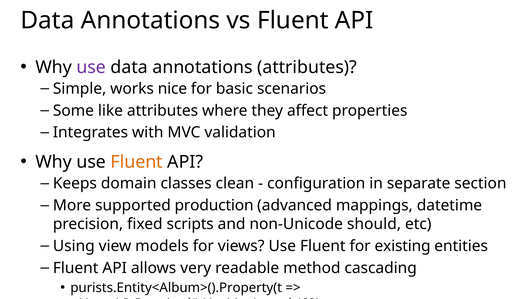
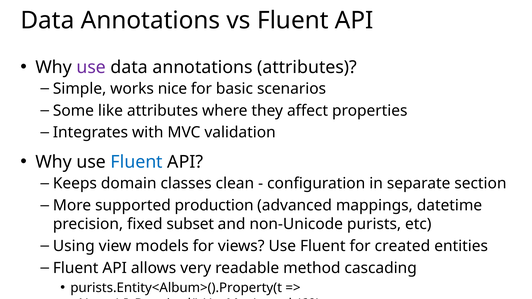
Fluent colour: orange -> blue (137, 162)
scripts: scripts -> subset (190, 224)
should: should -> purists (374, 224)
existing: existing -> created (402, 246)
